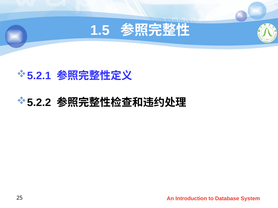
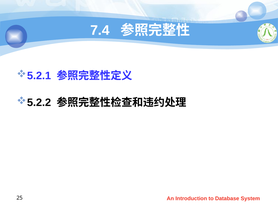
1.5: 1.5 -> 7.4 (100, 30)
